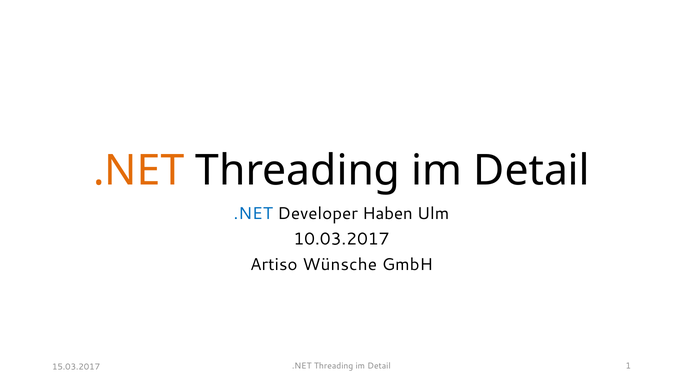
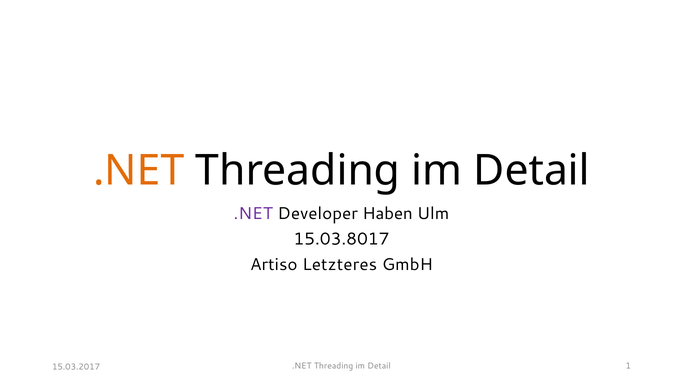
.NET colour: blue -> purple (253, 213)
10.03.2017: 10.03.2017 -> 15.03.8017 (341, 239)
Wünsche: Wünsche -> Letzteres (340, 265)
